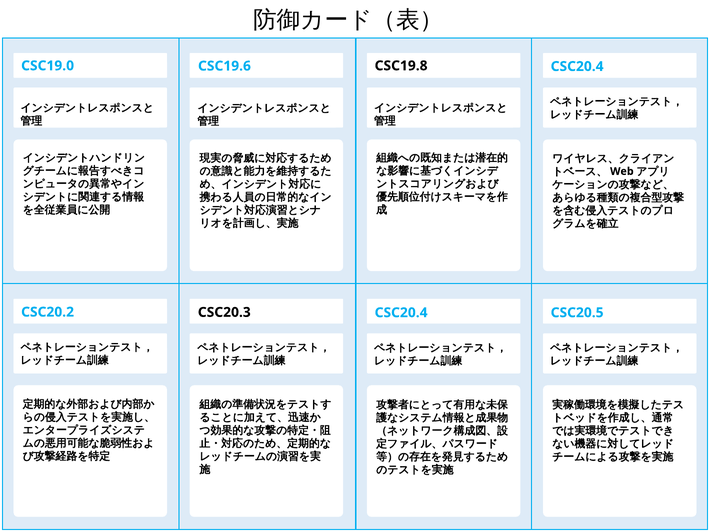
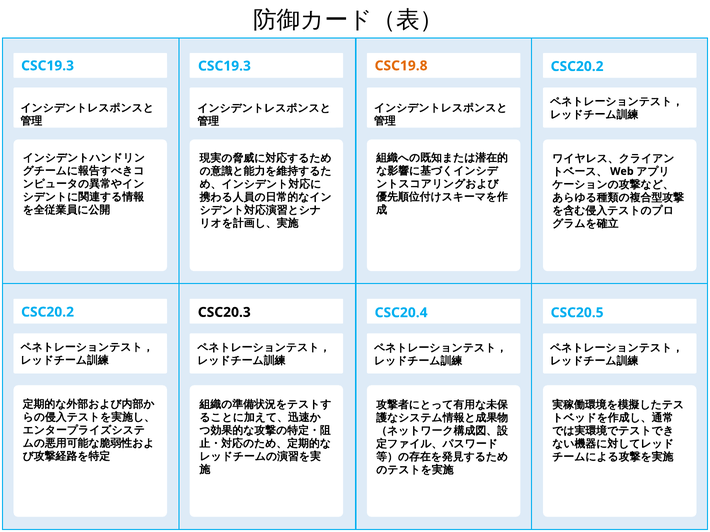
CSC19.0: CSC19.0 -> CSC19.3 (48, 66)
CSC19.8 colour: black -> orange (401, 66)
CSC19.6: CSC19.6 -> CSC19.3 (224, 66)
CSC20.4: CSC20.4 -> CSC20.2 (577, 66)
